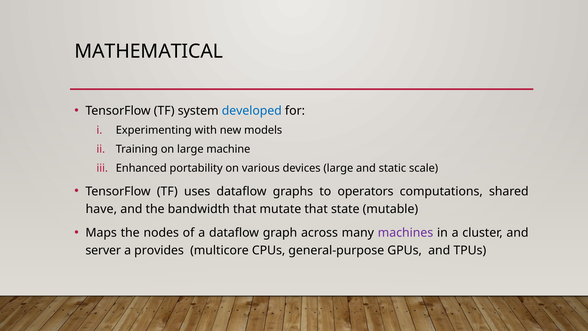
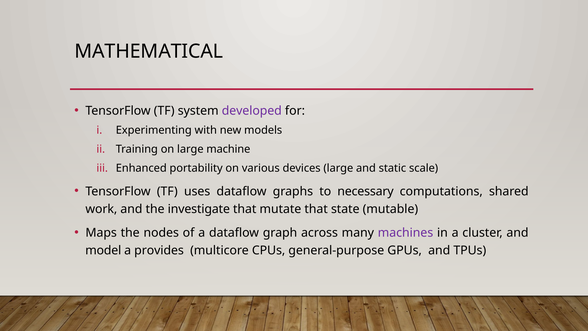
developed colour: blue -> purple (252, 111)
operators: operators -> necessary (366, 191)
have: have -> work (101, 209)
bandwidth: bandwidth -> investigate (199, 209)
server: server -> model (103, 250)
